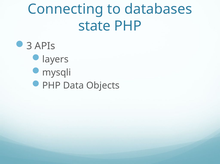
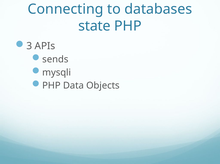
layers: layers -> sends (55, 60)
